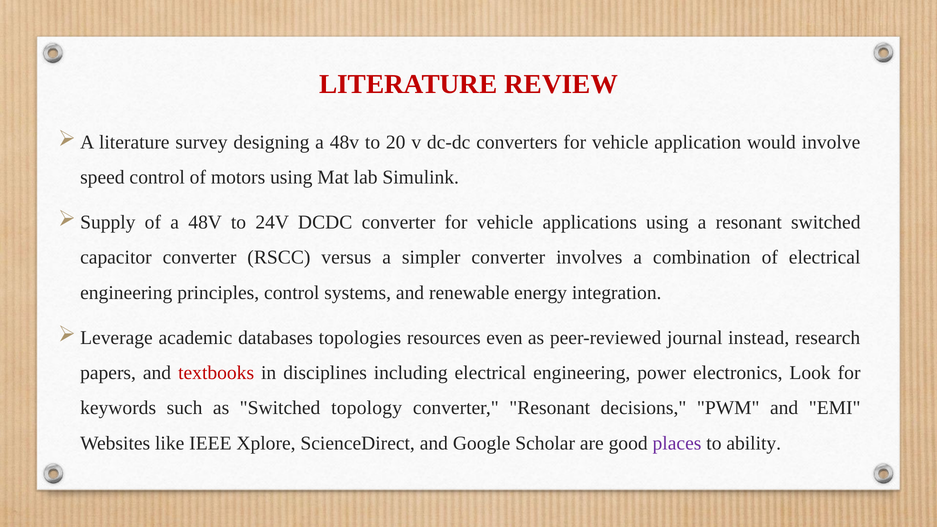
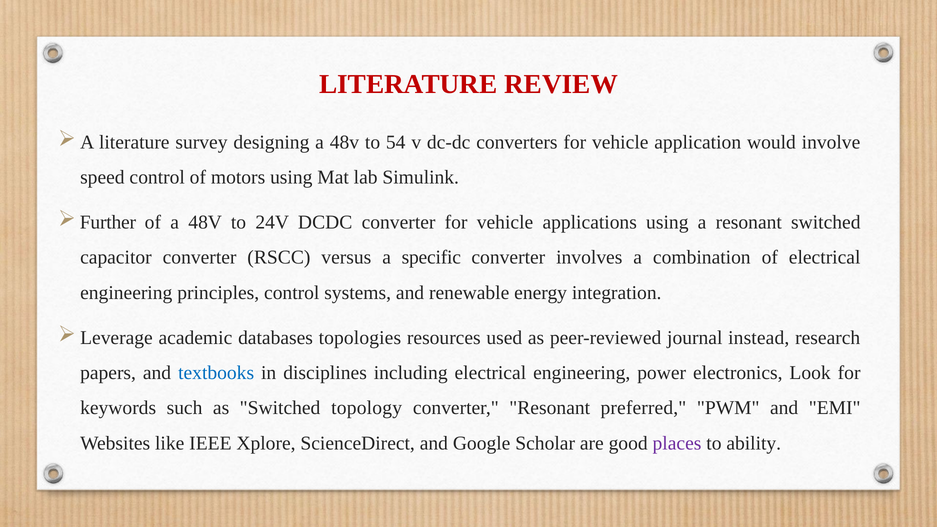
20: 20 -> 54 (396, 142)
Supply: Supply -> Further (108, 222)
simpler: simpler -> specific (431, 258)
even: even -> used (504, 338)
textbooks colour: red -> blue (216, 373)
decisions: decisions -> preferred (643, 408)
